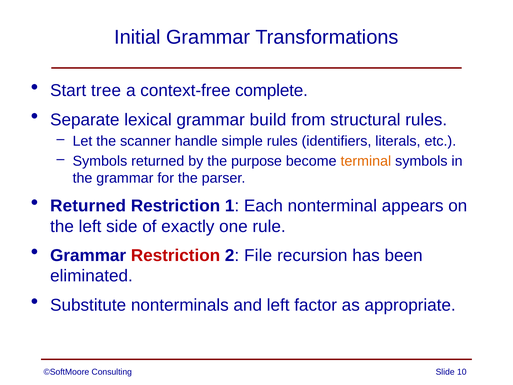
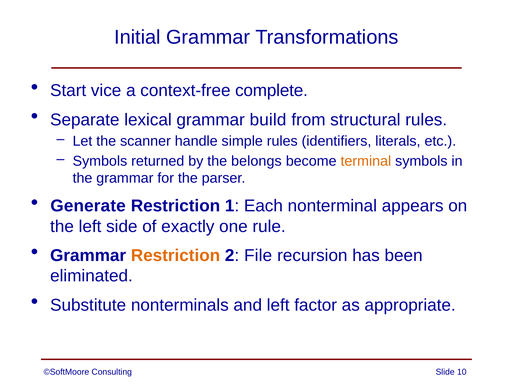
tree: tree -> vice (106, 91)
purpose: purpose -> belongs (256, 161)
Returned: Returned -> Generate (88, 206)
Restriction colour: red -> orange (175, 255)
